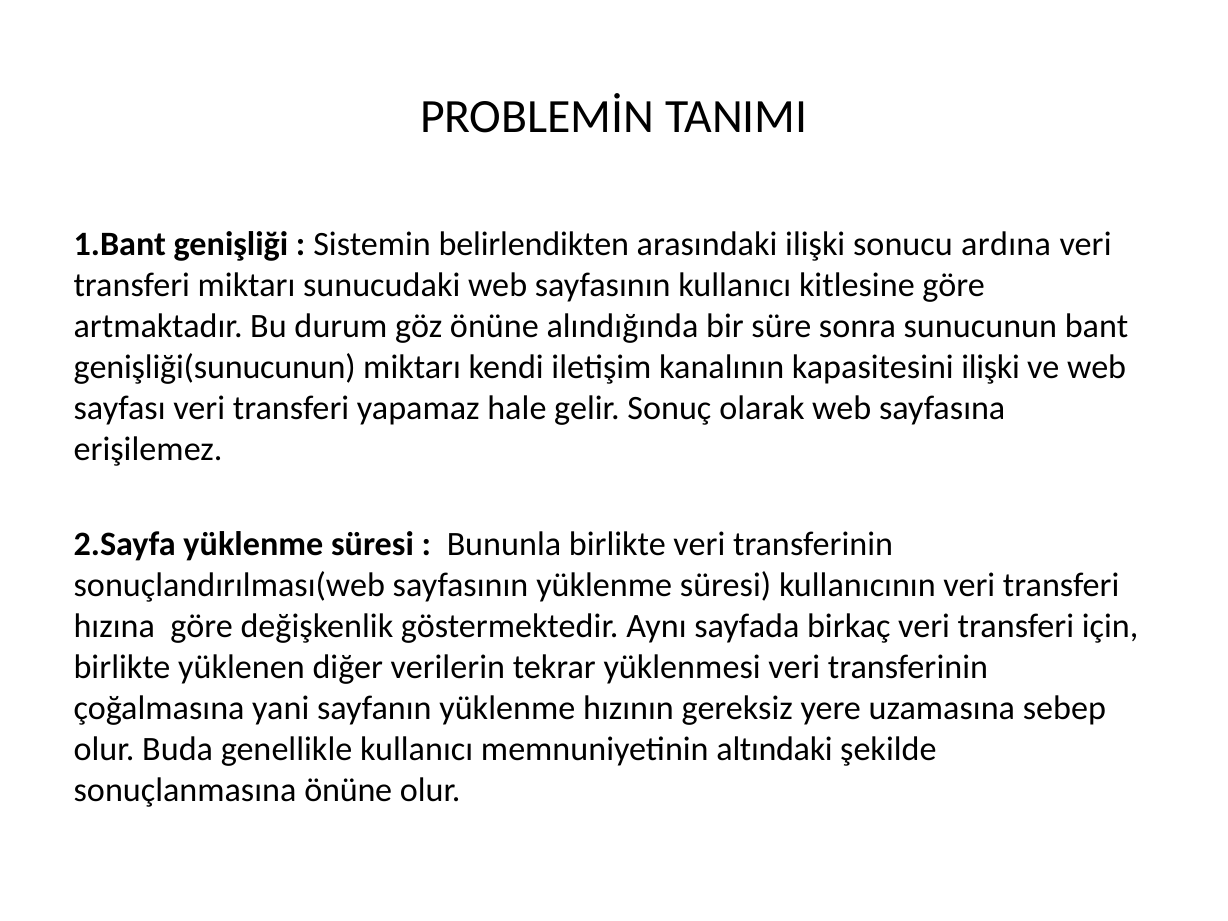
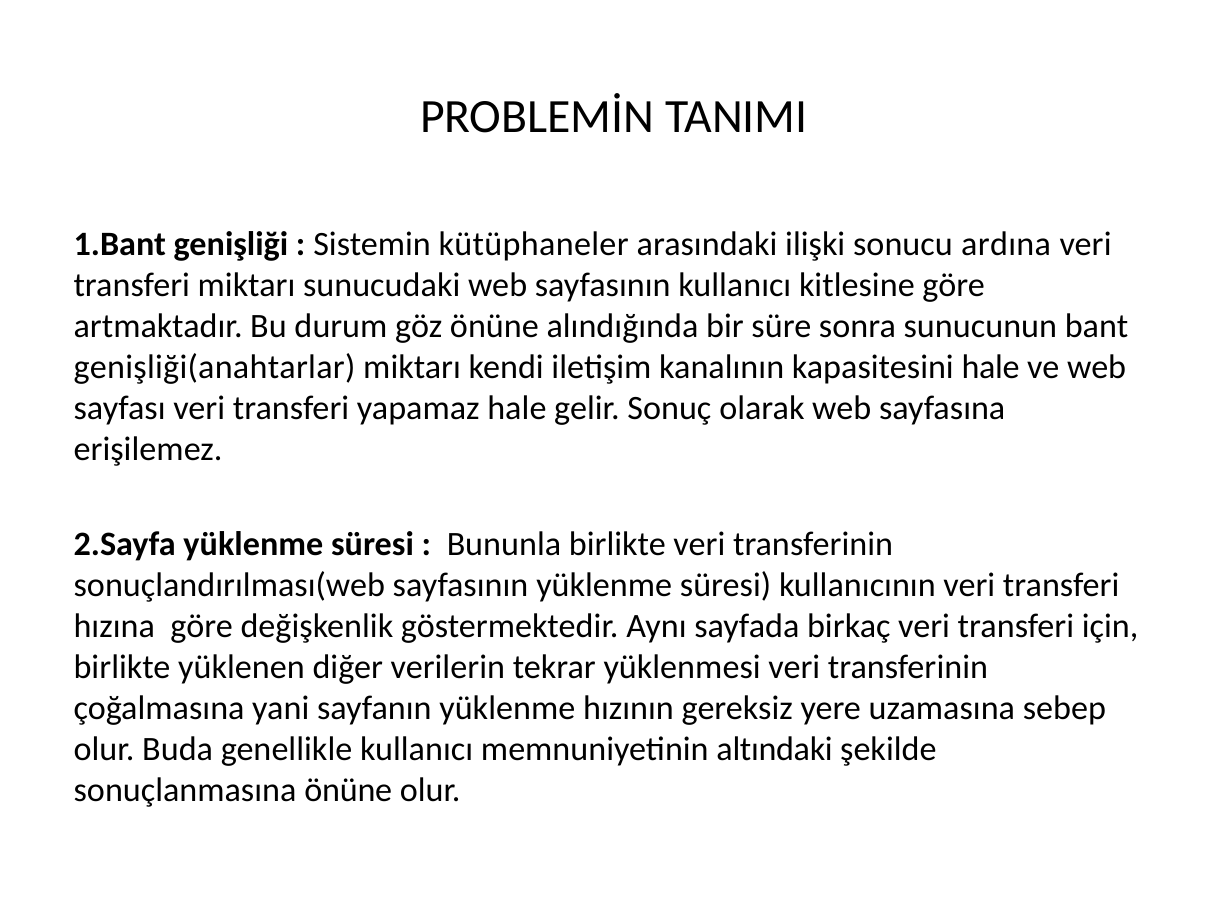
belirlendikten: belirlendikten -> kütüphaneler (534, 244)
genişliği(sunucunun: genişliği(sunucunun -> genişliği(anahtarlar (215, 367)
kapasitesini ilişki: ilişki -> hale (991, 367)
